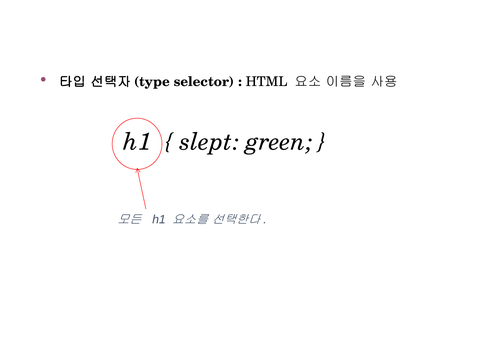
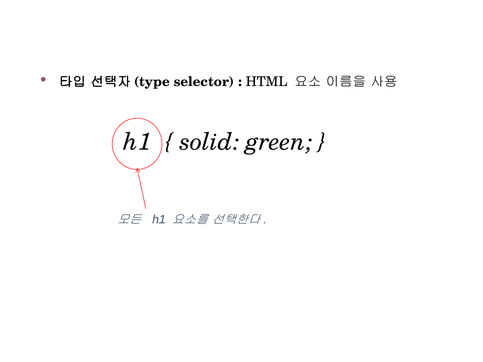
slept: slept -> solid (209, 142)
